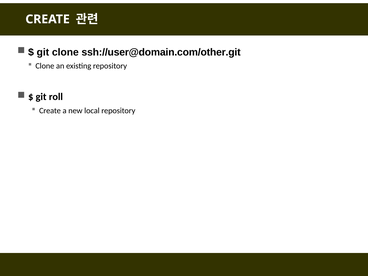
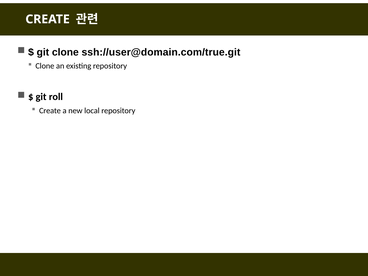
ssh://user@domain.com/other.git: ssh://user@domain.com/other.git -> ssh://user@domain.com/true.git (161, 52)
